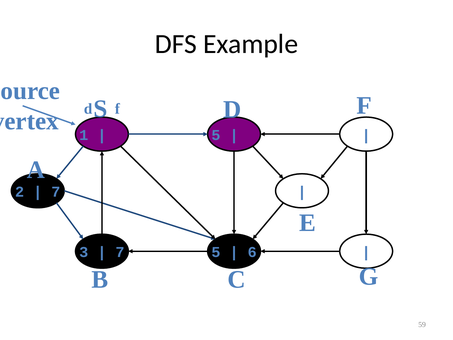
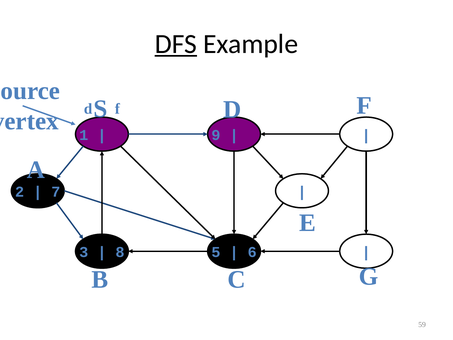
DFS underline: none -> present (176, 44)
5: 5 -> 9 (216, 135)
7: 7 -> 8 (120, 252)
